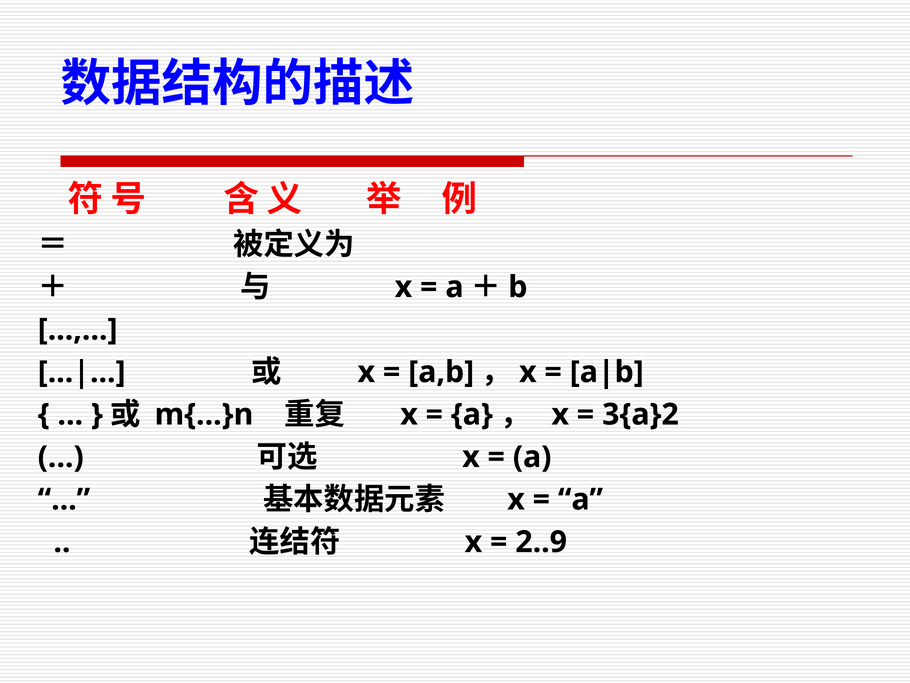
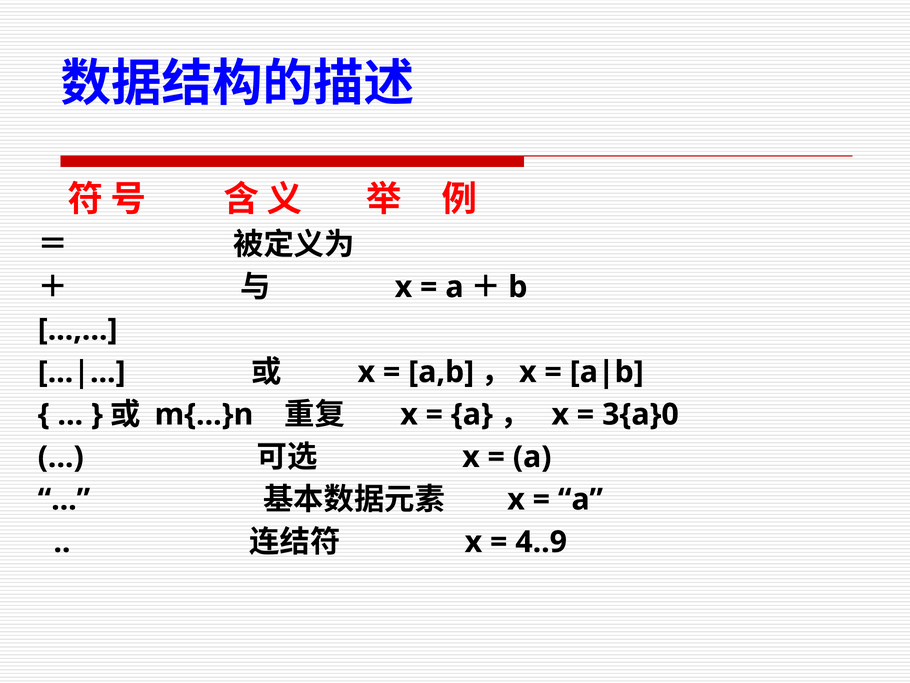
3{a}2: 3{a}2 -> 3{a}0 (640, 414)
2..9: 2..9 -> 4..9 (541, 542)
